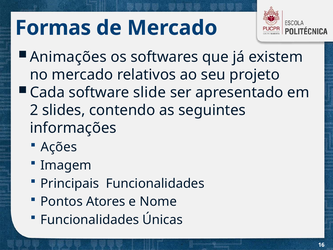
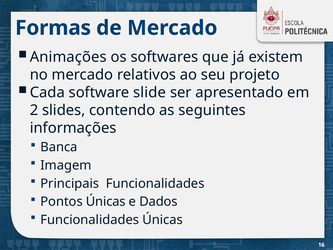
Ações: Ações -> Banca (59, 147)
Pontos Atores: Atores -> Únicas (106, 201)
Nome: Nome -> Dados (158, 201)
